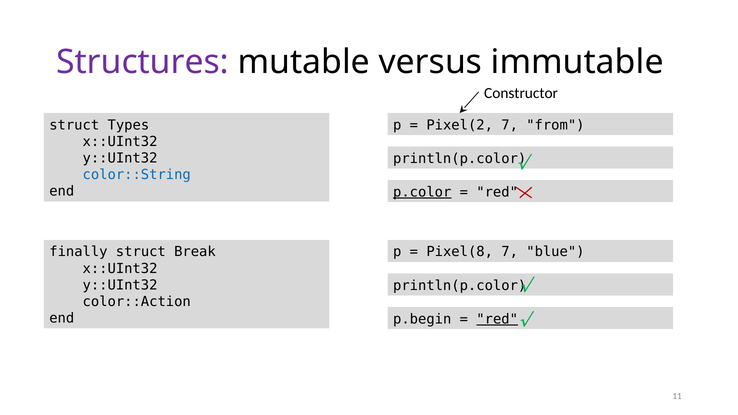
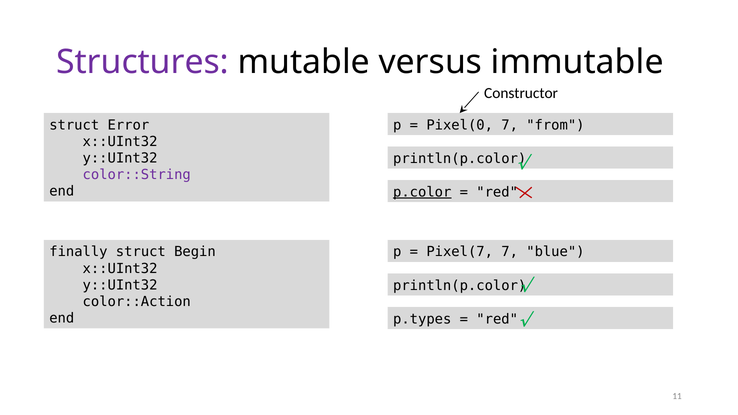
Types: Types -> Error (128, 125)
Pixel(2: Pixel(2 -> Pixel(0 (460, 125)
color::String colour: blue -> purple (137, 175)
Break: Break -> Begin (195, 252)
Pixel(8: Pixel(8 -> Pixel(7 (460, 252)
p.begin: p.begin -> p.types (422, 319)
red underline: present -> none (497, 319)
